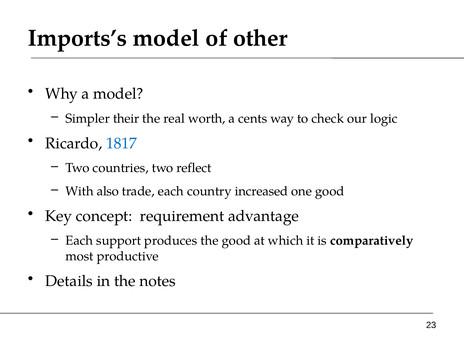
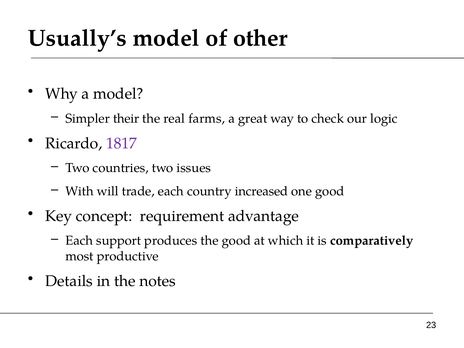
Imports’s: Imports’s -> Usually’s (77, 38)
worth: worth -> farms (207, 118)
cents: cents -> great (253, 118)
1817 colour: blue -> purple (122, 143)
reflect: reflect -> issues (194, 168)
also: also -> will (108, 191)
